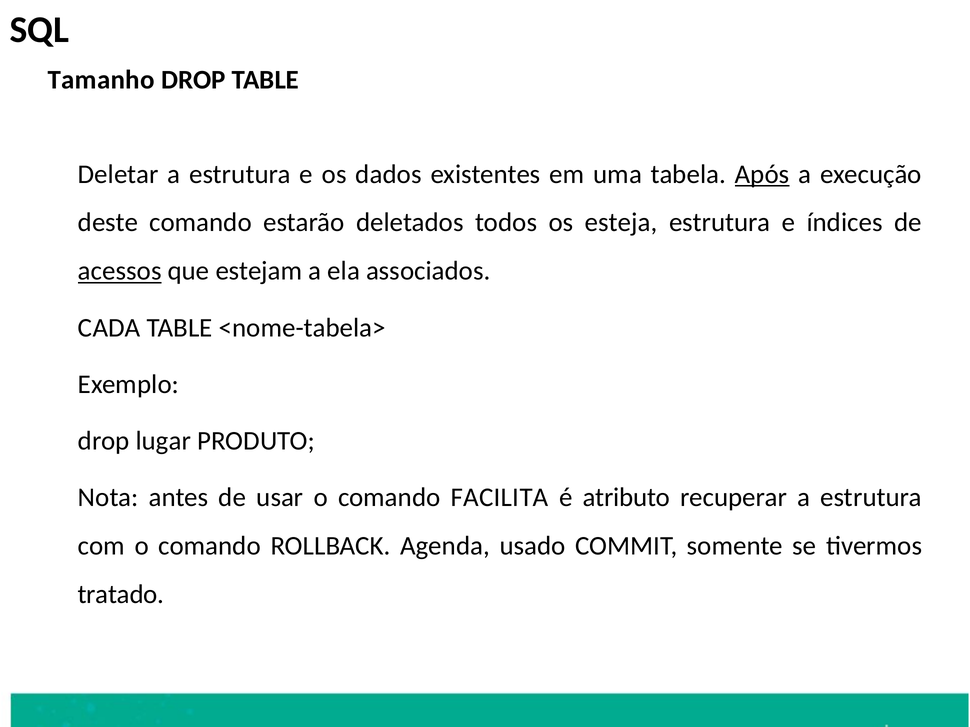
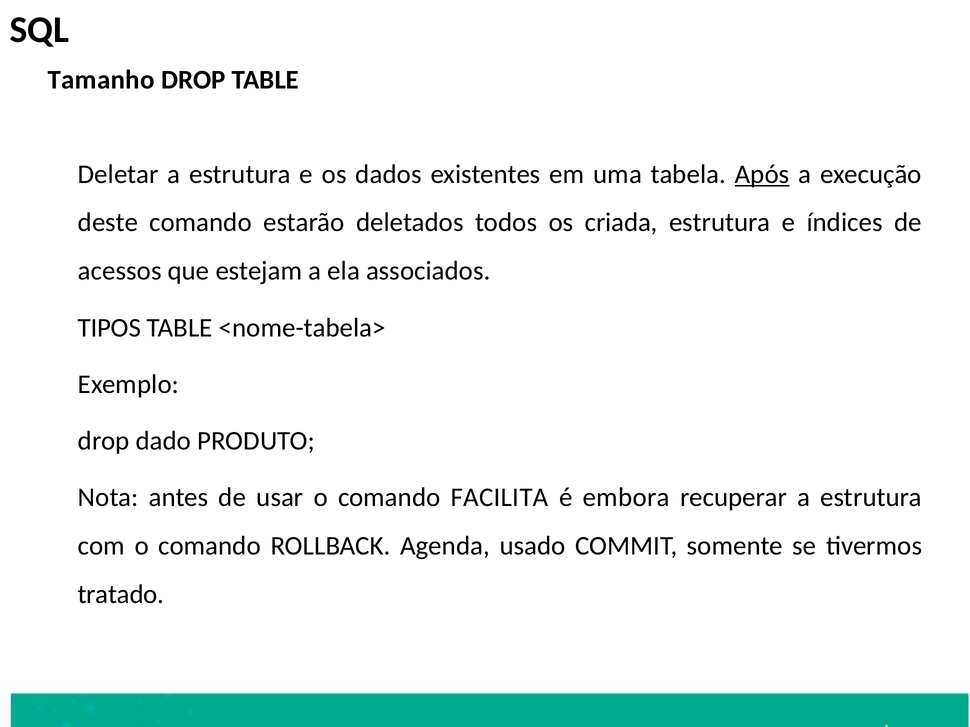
esteja: esteja -> criada (621, 223)
acessos underline: present -> none (120, 271)
CADA: CADA -> TIPOS (109, 328)
lugar: lugar -> dado (163, 441)
atributo: atributo -> embora (626, 498)
